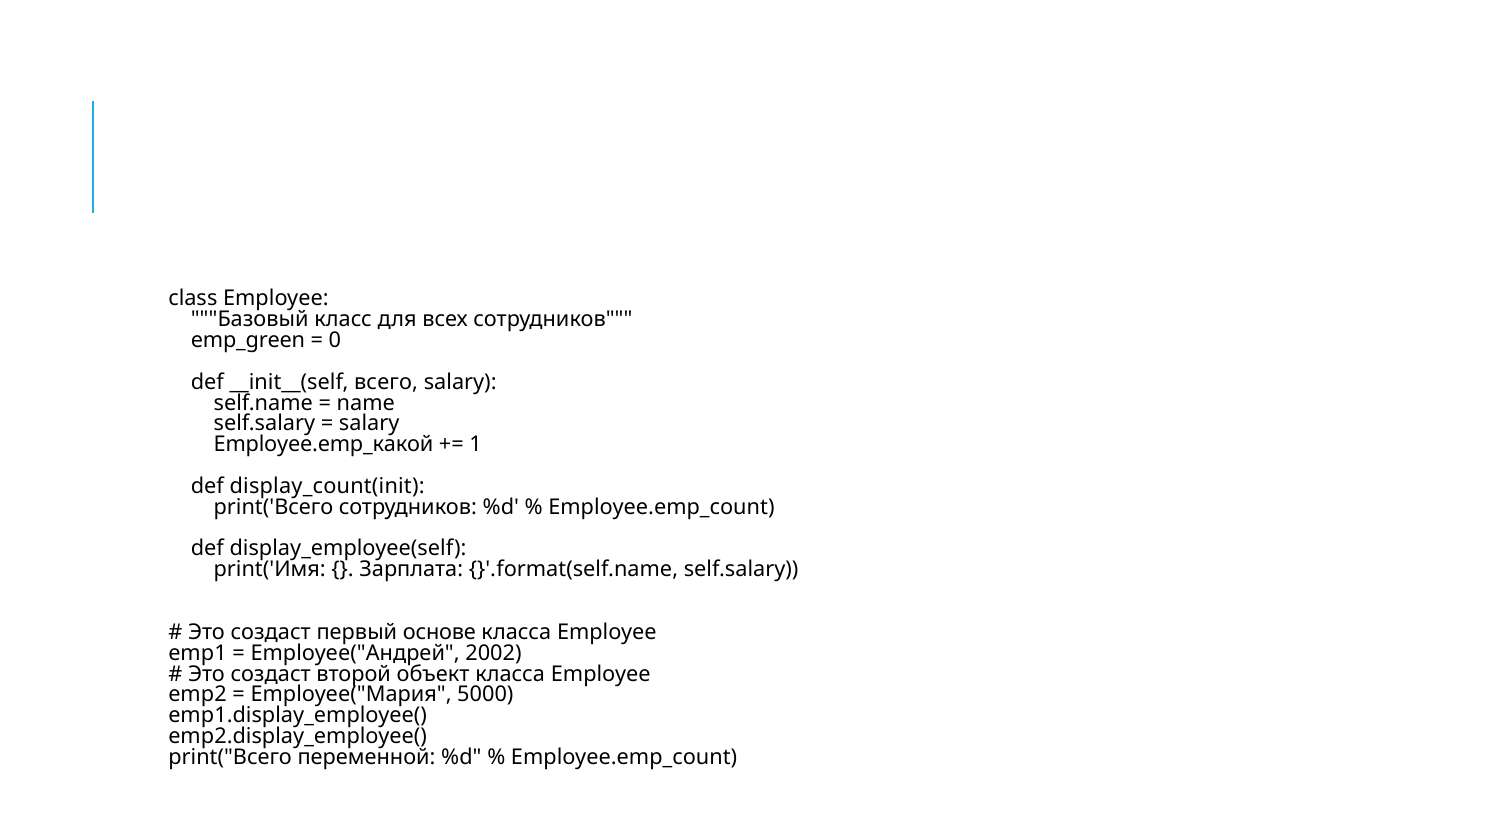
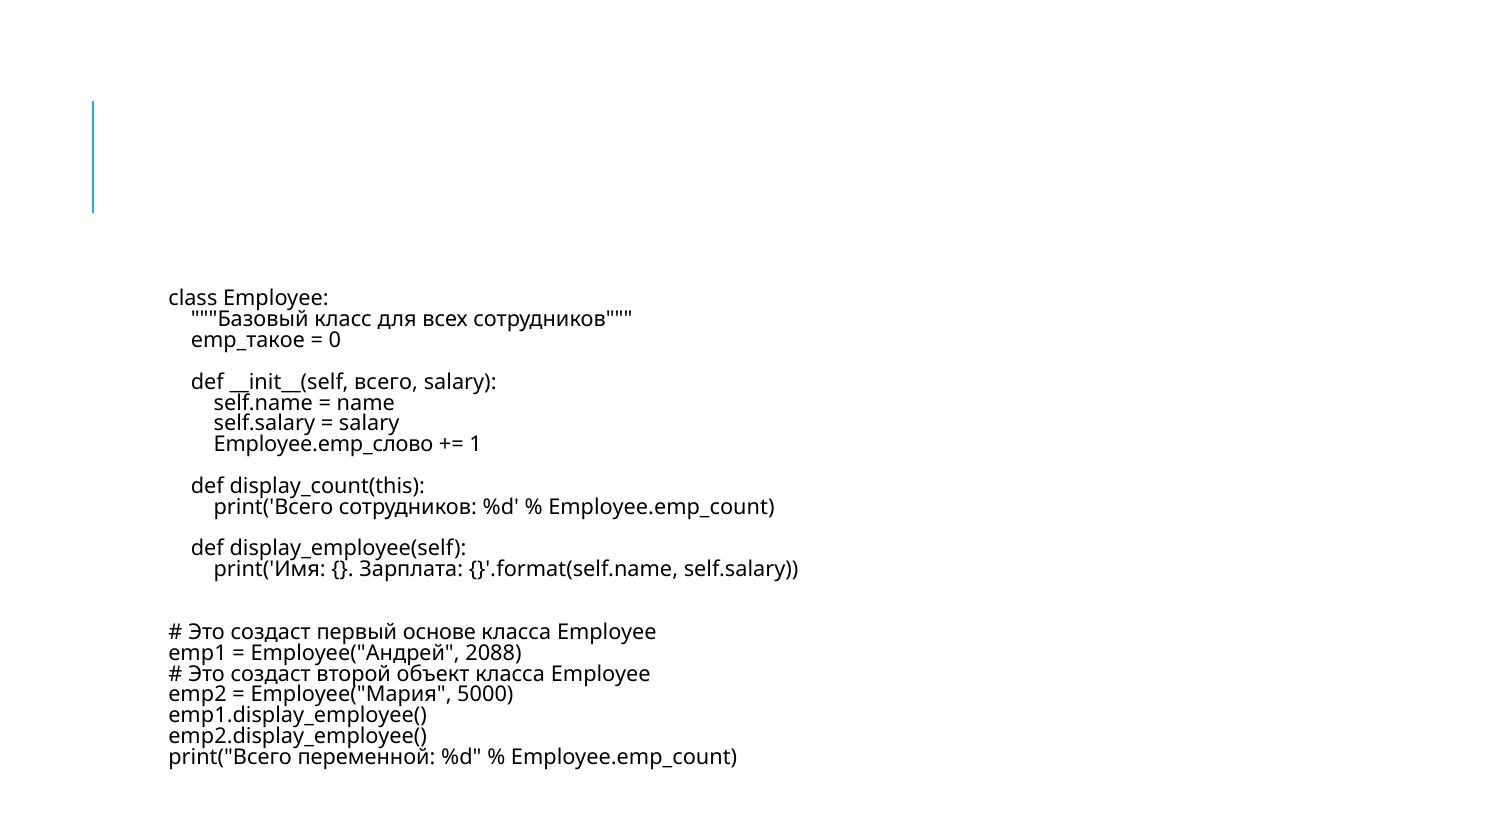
emp_green: emp_green -> emp_такое (248, 340)
Employee.emp_какой: Employee.emp_какой -> Employee.emp_слово (323, 444)
display_count(init: display_count(init -> display_count(this (327, 486)
2002: 2002 -> 2088 (493, 653)
